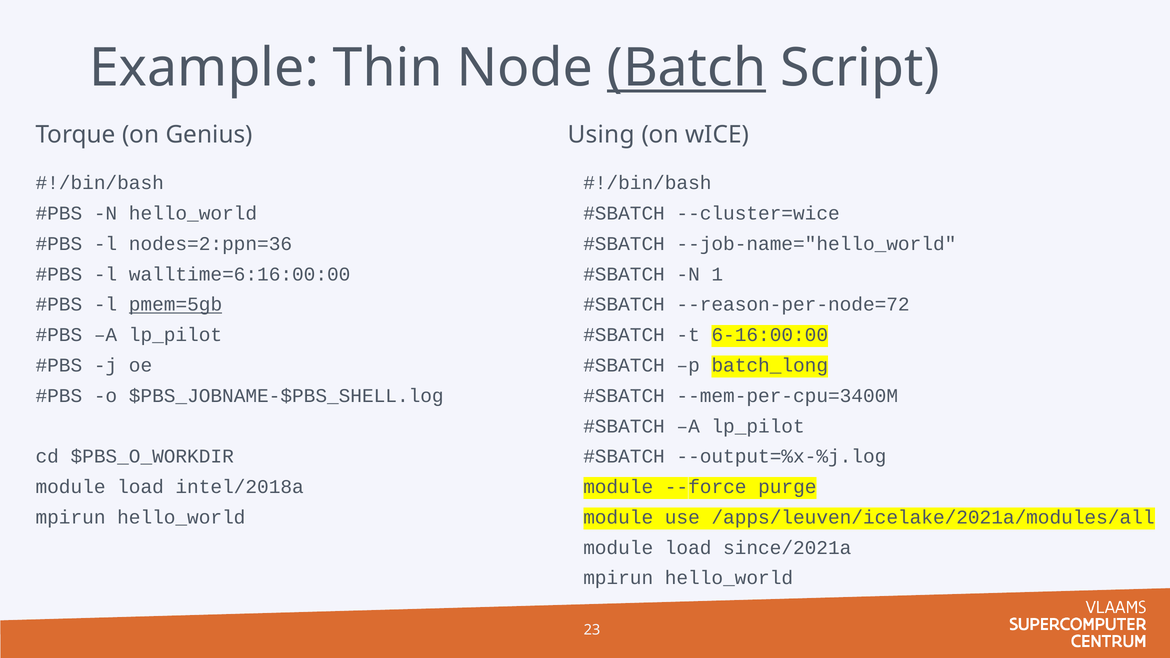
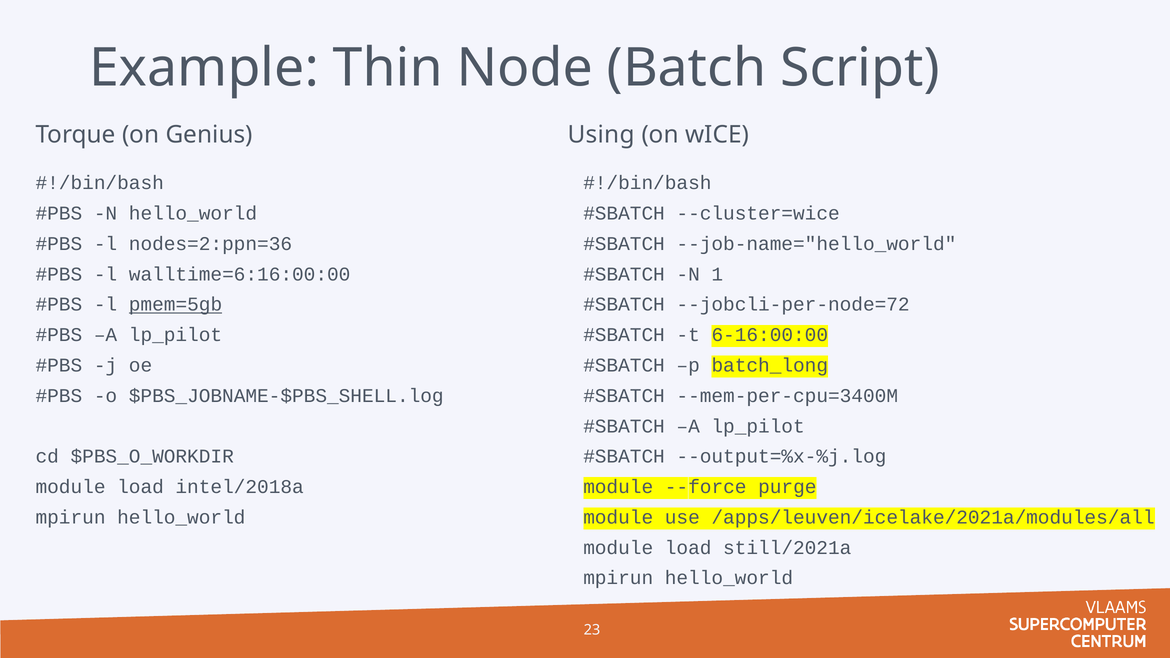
Batch underline: present -> none (687, 68)
--reason-per-node=72: --reason-per-node=72 -> --jobcli-per-node=72 (793, 305)
since/2021a: since/2021a -> still/2021a (787, 548)
